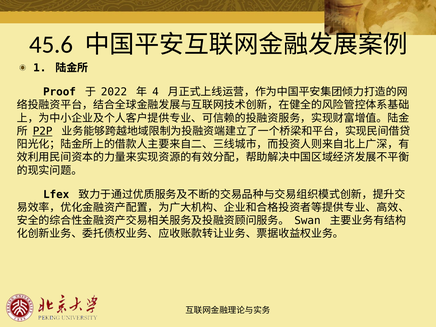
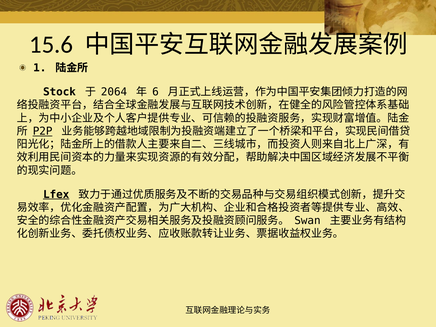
45.6: 45.6 -> 15.6 (51, 45)
Proof: Proof -> Stock (59, 92)
2022: 2022 -> 2064 (114, 92)
4: 4 -> 6 (155, 92)
Lfex underline: none -> present (56, 194)
